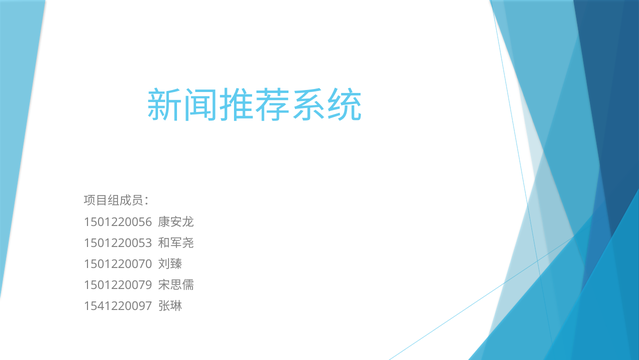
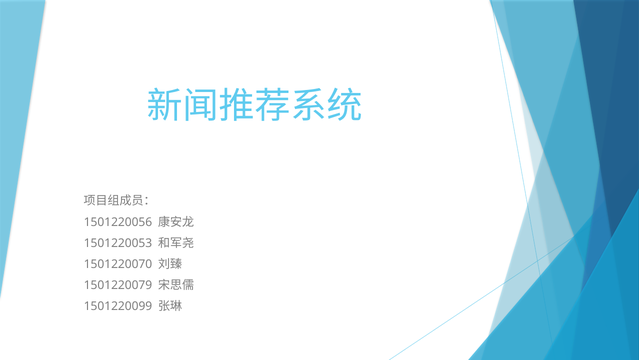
1541220097: 1541220097 -> 1501220099 (118, 306)
